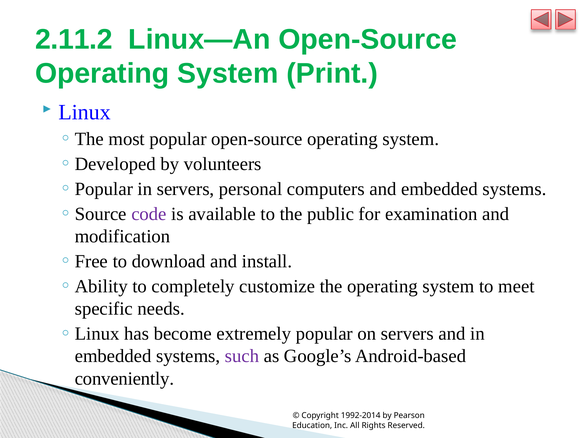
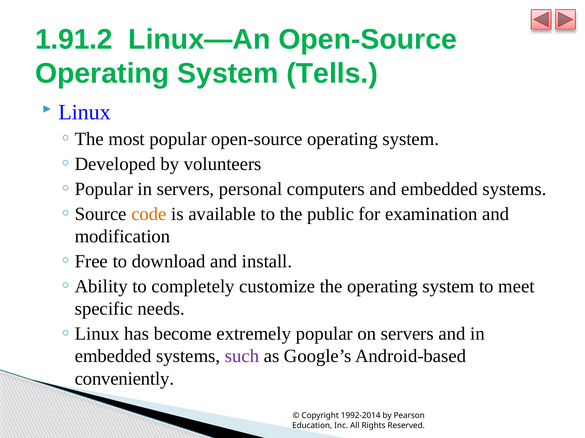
2.11.2: 2.11.2 -> 1.91.2 (74, 39)
Print: Print -> Tells (332, 74)
code colour: purple -> orange (149, 214)
